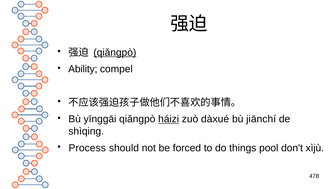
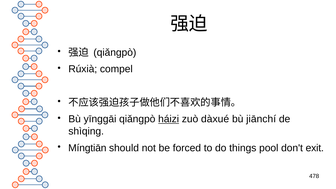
qiǎngpò underline: present -> none (115, 52)
Ability: Ability -> Rúxià (83, 69)
Process: Process -> Míngtiān (87, 148)
xìjù: xìjù -> exit (315, 148)
